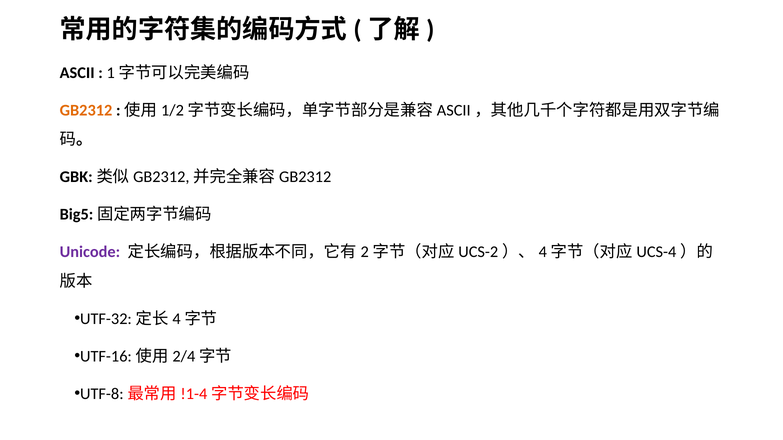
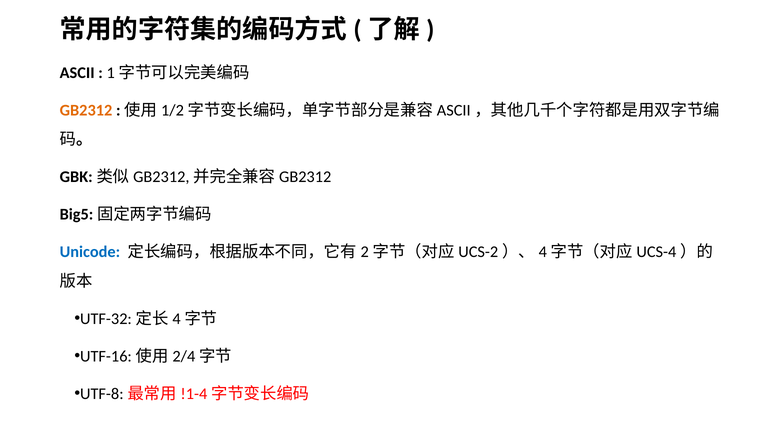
Unicode colour: purple -> blue (90, 252)
